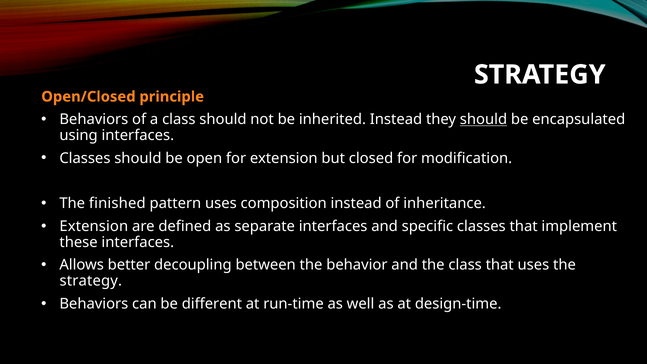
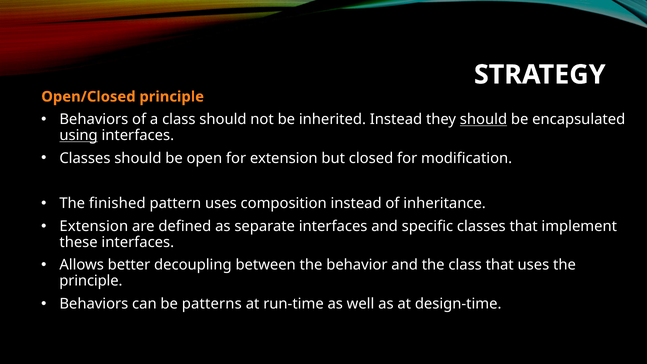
using underline: none -> present (79, 135)
strategy: strategy -> principle (91, 281)
different: different -> patterns (212, 304)
